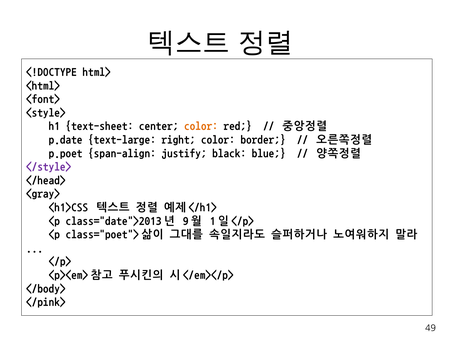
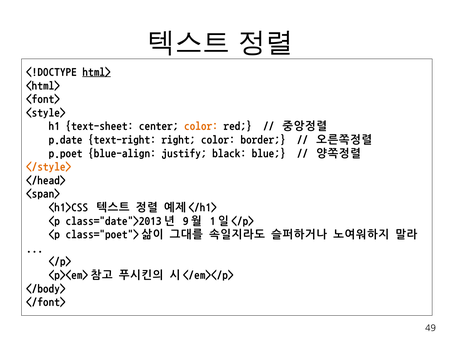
html> underline: none -> present (97, 72)
text-large: text-large -> text-right (122, 140)
span-align: span-align -> blue-align (122, 153)
</style> colour: purple -> orange (49, 167)
<gray>: <gray> -> <span> (43, 194)
</pink>: </pink> -> </font> (46, 302)
